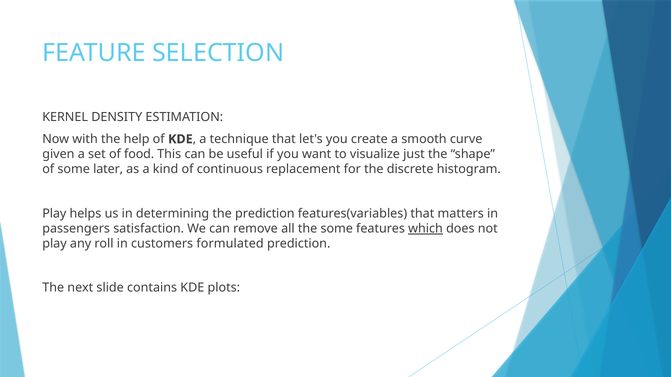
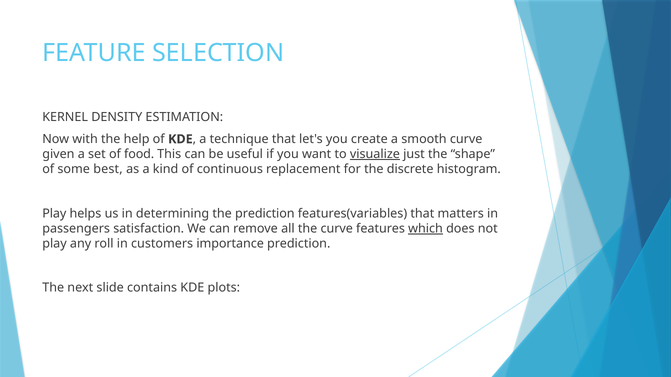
visualize underline: none -> present (375, 154)
later: later -> best (108, 169)
the some: some -> curve (337, 229)
formulated: formulated -> importance (230, 244)
